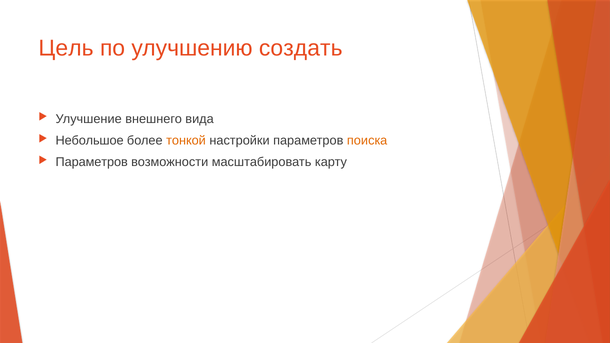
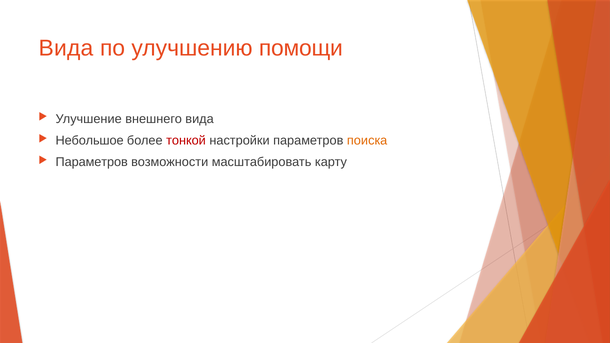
Цель: Цель -> Вида (66, 48)
создать: создать -> помощи (301, 48)
тонкой colour: orange -> red (186, 141)
